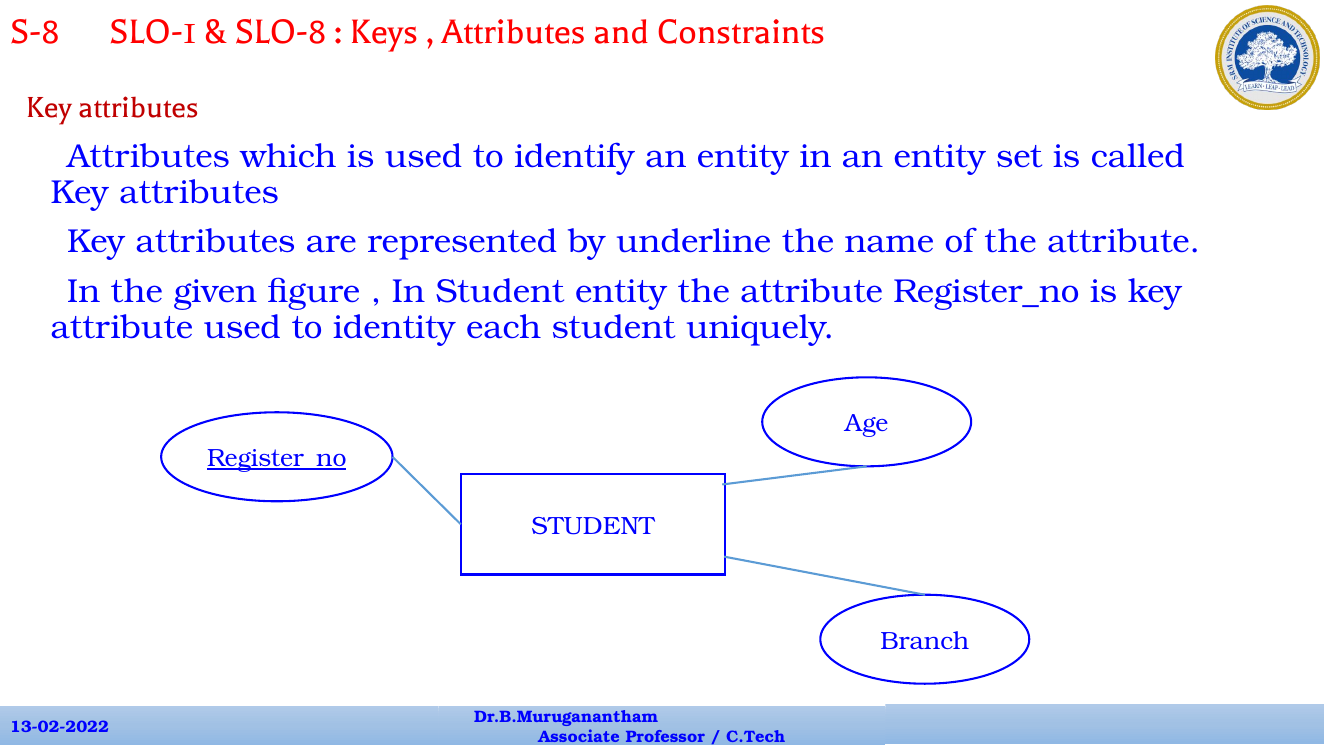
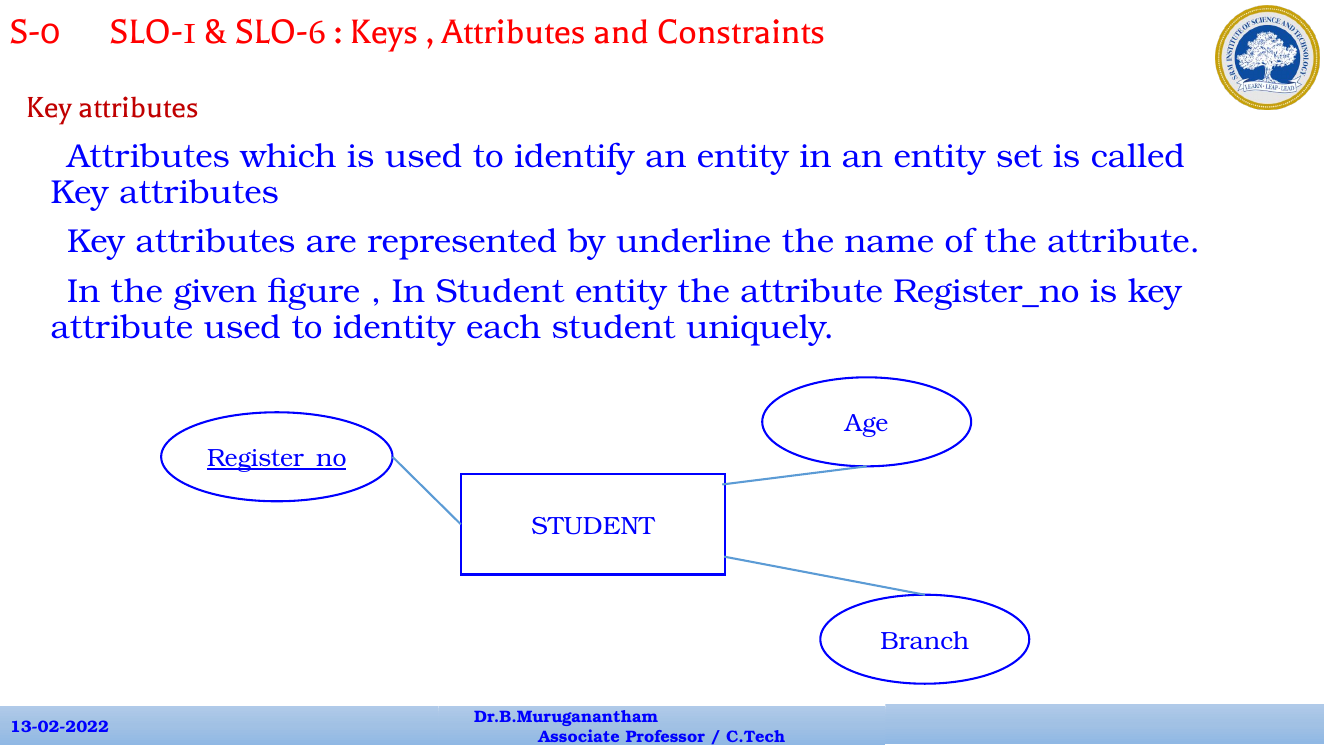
S-8: S-8 -> S-0 (35, 31)
SLO-8: SLO-8 -> SLO-6 (280, 31)
